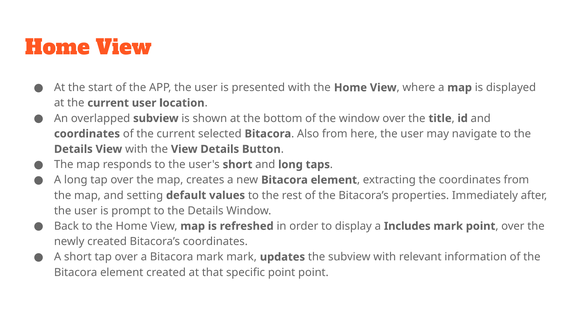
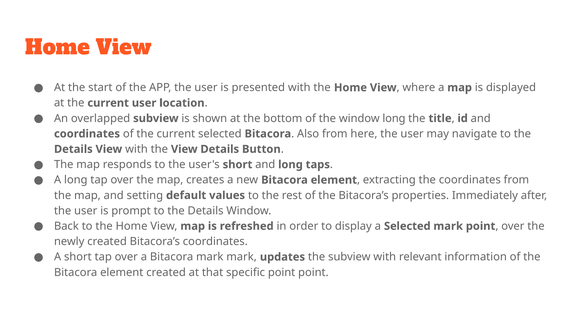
window over: over -> long (394, 118)
a Includes: Includes -> Selected (407, 226)
